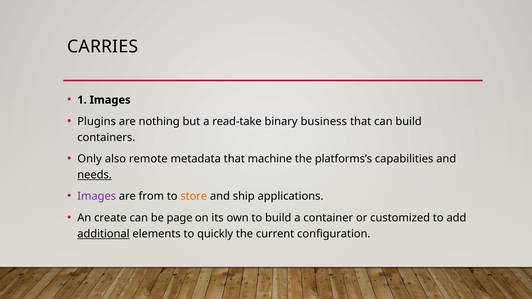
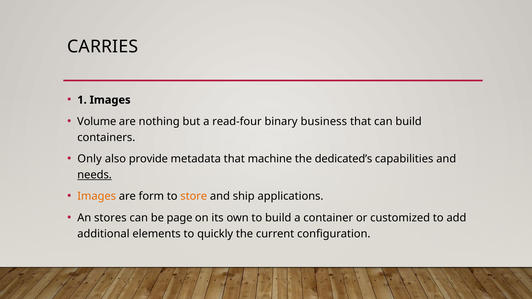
Plugins: Plugins -> Volume (97, 122)
read-take: read-take -> read-four (237, 122)
remote: remote -> provide (148, 159)
platforms’s: platforms’s -> dedicated’s (344, 159)
Images colour: purple -> orange (97, 196)
from: from -> form (151, 196)
create: create -> stores (110, 218)
additional underline: present -> none (103, 234)
